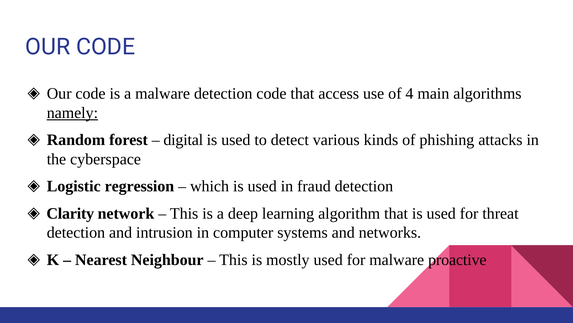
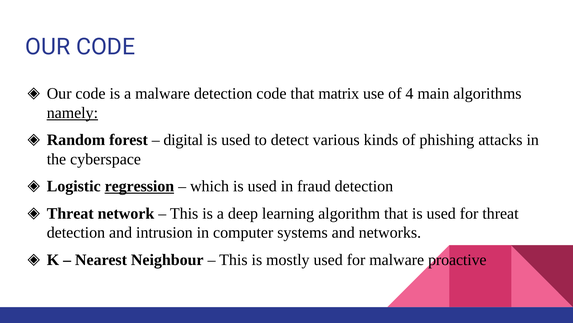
access: access -> matrix (339, 93)
regression underline: none -> present (139, 186)
Clarity: Clarity -> Threat (70, 213)
